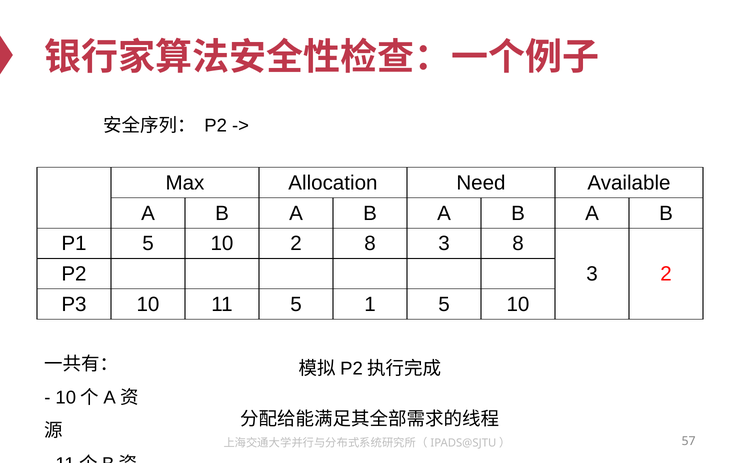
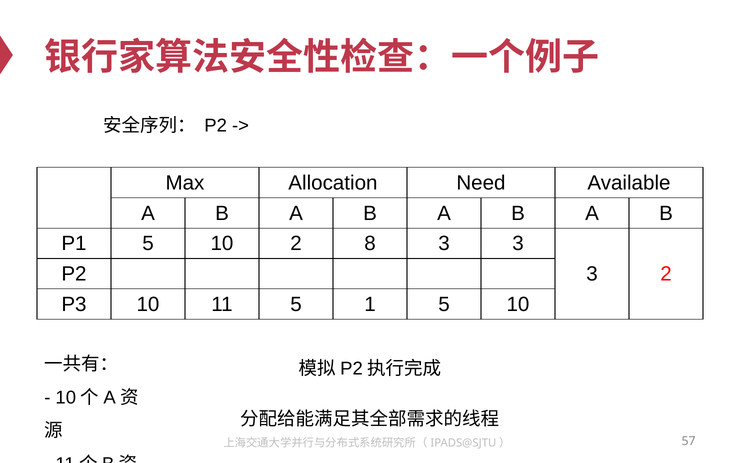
8 3 8: 8 -> 3 (518, 243)
